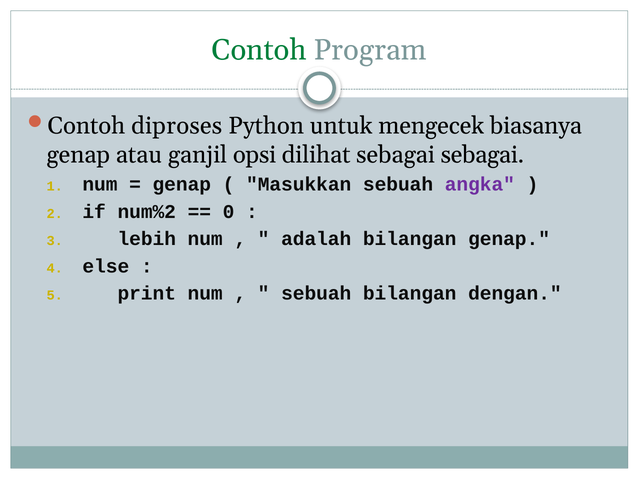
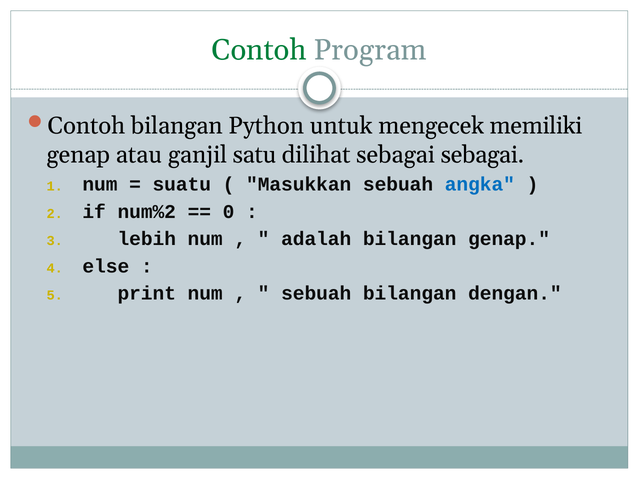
Contoh diproses: diproses -> bilangan (177, 126)
biasanya: biasanya -> memiliki (536, 126)
opsi: opsi -> satu (255, 155)
genap: genap -> suatu (182, 184)
angka colour: purple -> blue (480, 184)
